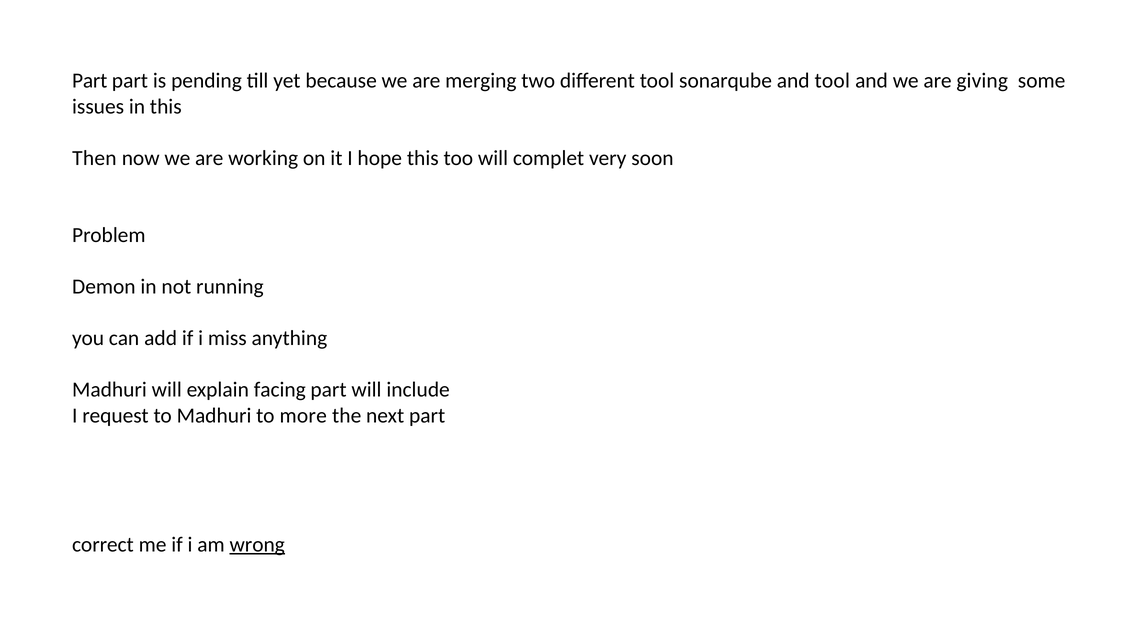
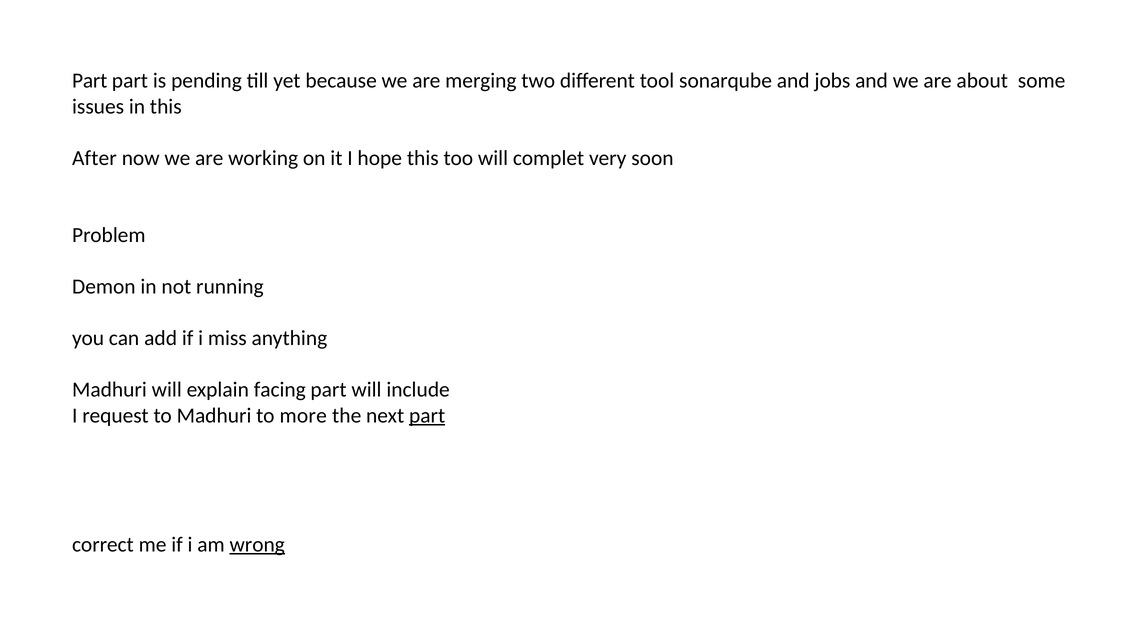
and tool: tool -> jobs (832, 81)
giving: giving -> about (982, 81)
Then: Then -> After (94, 158)
part underline: none -> present (427, 416)
